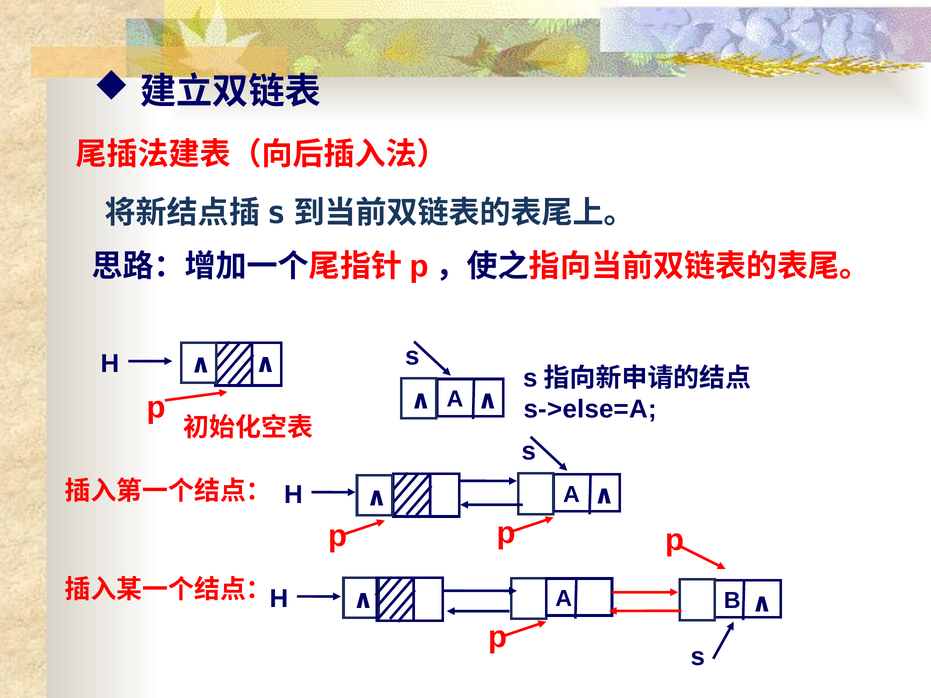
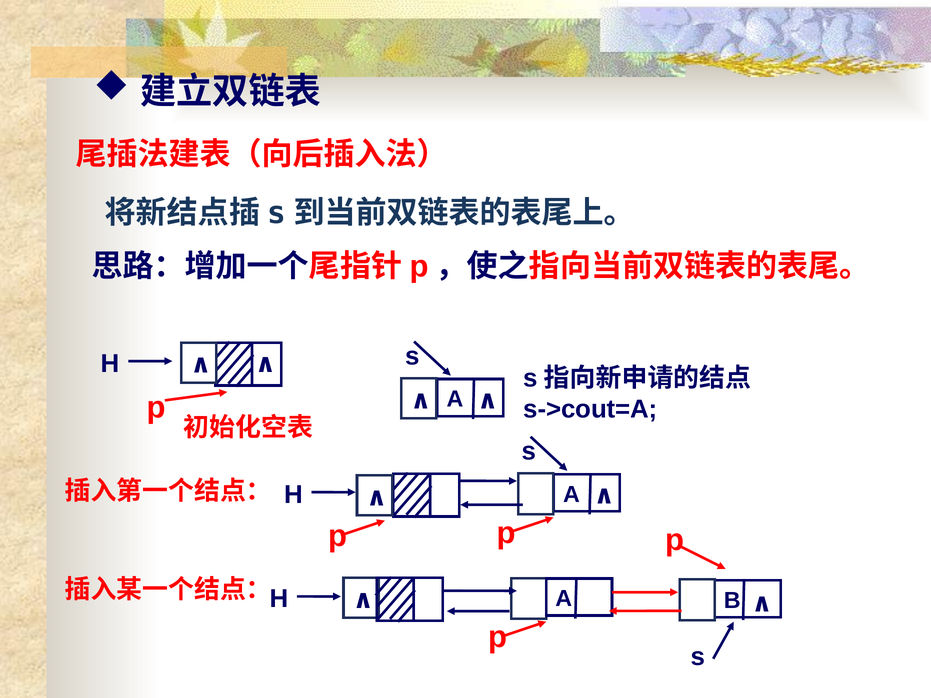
s->else=A: s->else=A -> s->cout=A (590, 409)
